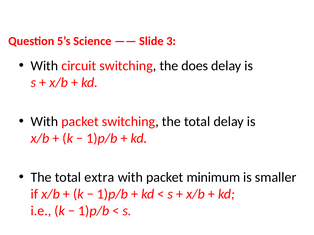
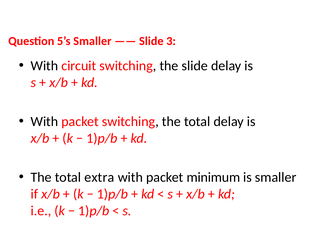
5’s Science: Science -> Smaller (92, 41)
the does: does -> slide (195, 66)
